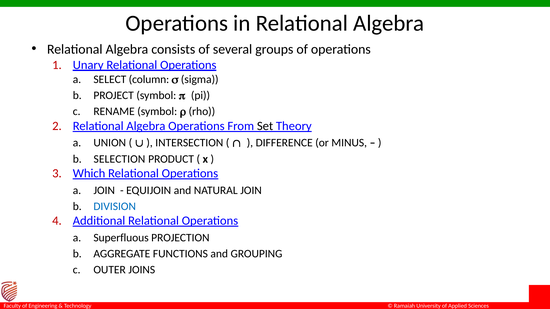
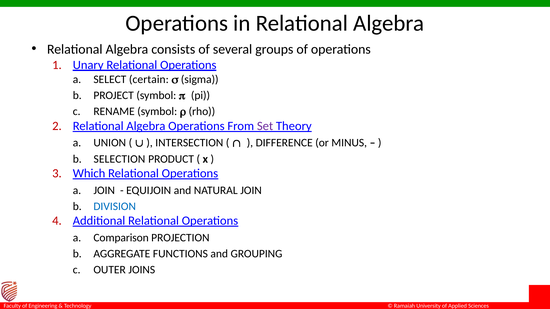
column: column -> certain (149, 80)
Set colour: black -> purple (265, 126)
Superfluous: Superfluous -> Comparison (121, 238)
